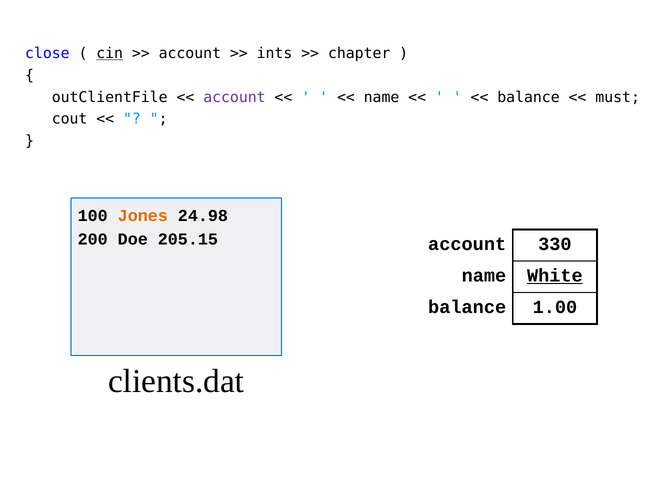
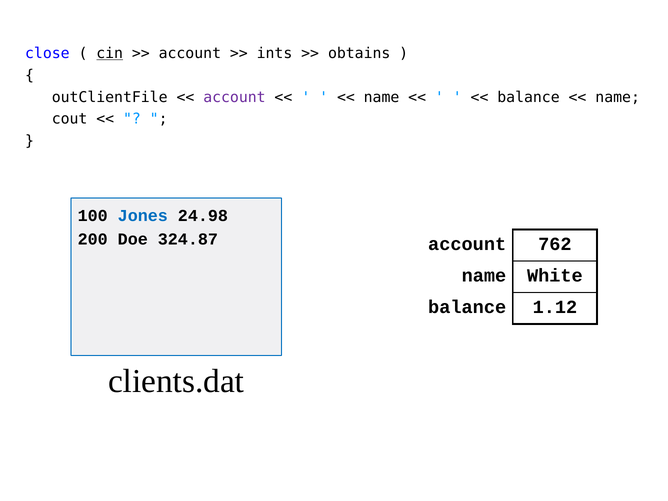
chapter: chapter -> obtains (359, 53)
must: must -> name (618, 97)
Jones colour: orange -> blue (143, 216)
205.15: 205.15 -> 324.87 (188, 239)
330: 330 -> 762 (555, 244)
White underline: present -> none (555, 276)
1.00: 1.00 -> 1.12 (555, 307)
